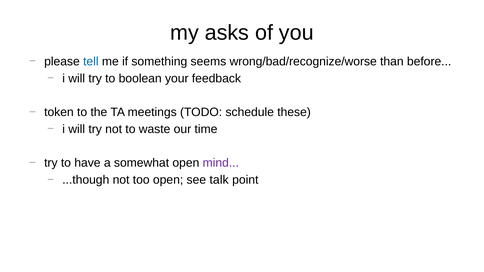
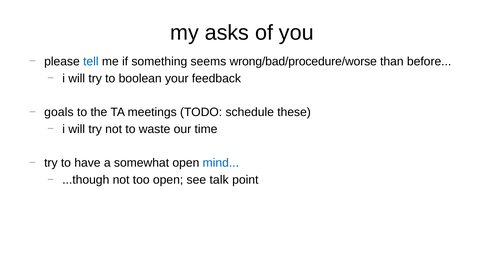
wrong/bad/recognize/worse: wrong/bad/recognize/worse -> wrong/bad/procedure/worse (303, 62)
token: token -> goals (59, 112)
mind colour: purple -> blue (221, 163)
